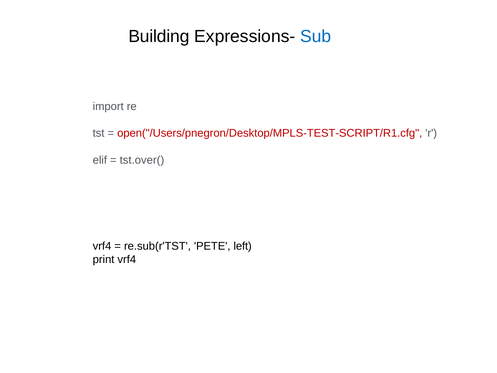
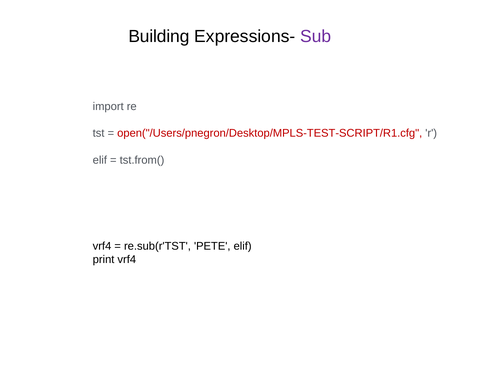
Sub colour: blue -> purple (316, 36)
tst.over(: tst.over( -> tst.from( (142, 160)
PETE left: left -> elif (243, 246)
